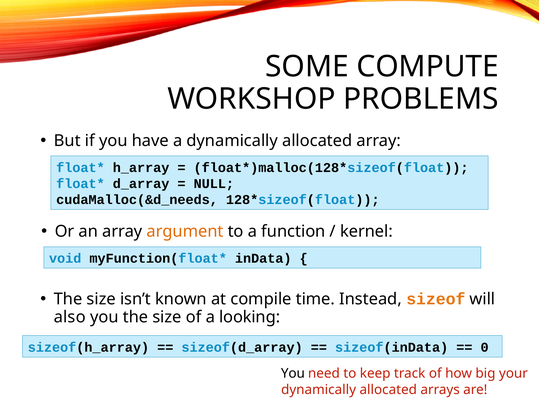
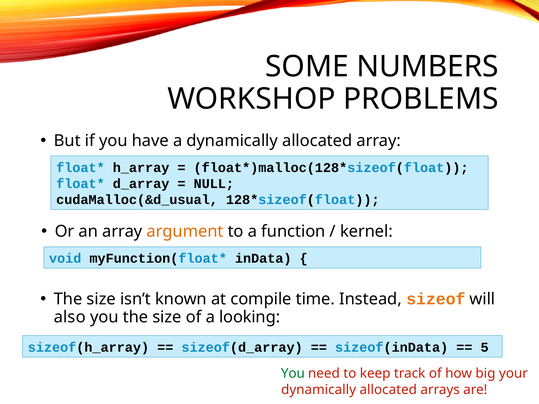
COMPUTE: COMPUTE -> NUMBERS (428, 67)
cudaMalloc(&d_needs: cudaMalloc(&d_needs -> cudaMalloc(&d_usual (137, 200)
0: 0 -> 5 (485, 347)
You colour: black -> green (293, 374)
